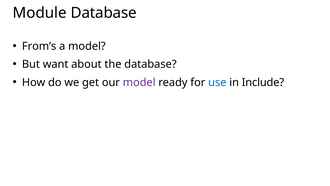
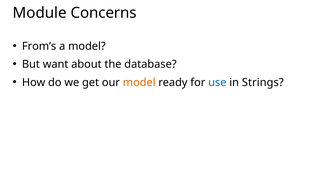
Module Database: Database -> Concerns (104, 13)
model colour: purple -> orange (139, 82)
Include: Include -> Strings (263, 82)
